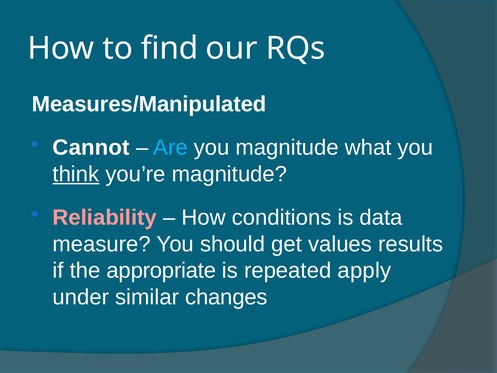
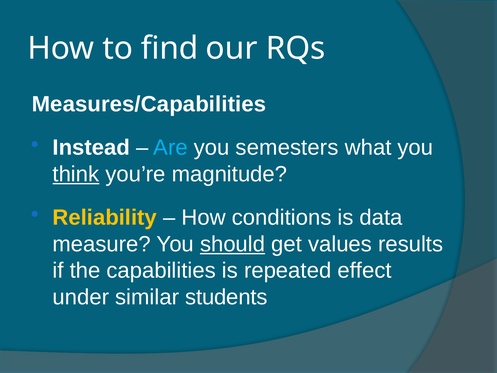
Measures/Manipulated: Measures/Manipulated -> Measures/Capabilities (149, 104)
Cannot: Cannot -> Instead (91, 148)
you magnitude: magnitude -> semesters (287, 148)
Reliability colour: pink -> yellow (105, 217)
should underline: none -> present (233, 244)
appropriate: appropriate -> capabilities (161, 270)
apply: apply -> effect (364, 270)
changes: changes -> students (226, 297)
